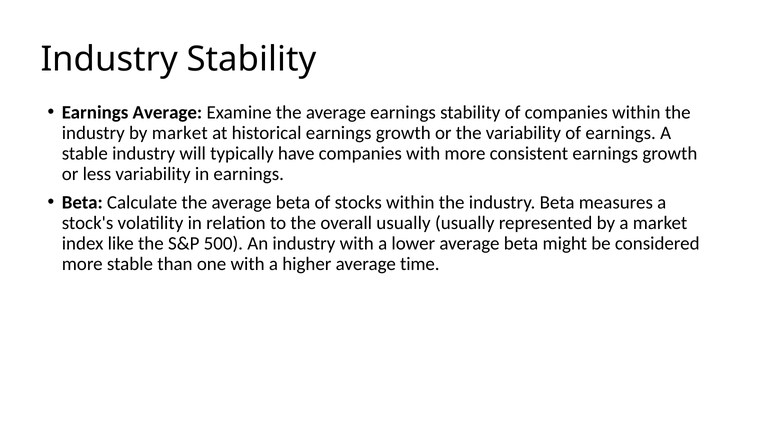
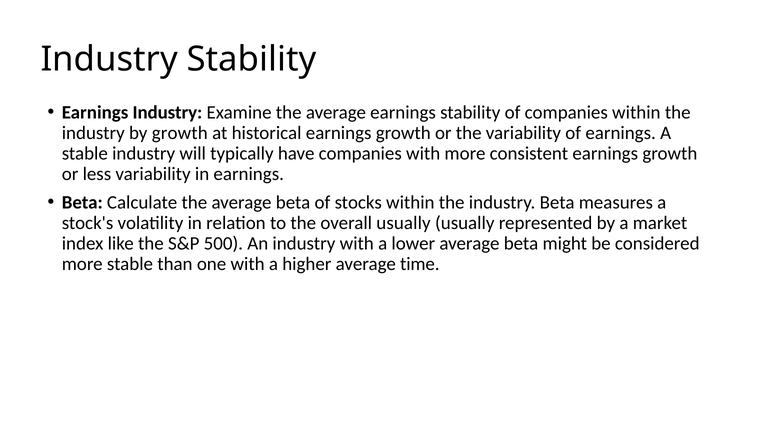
Earnings Average: Average -> Industry (167, 112)
by market: market -> growth (180, 133)
